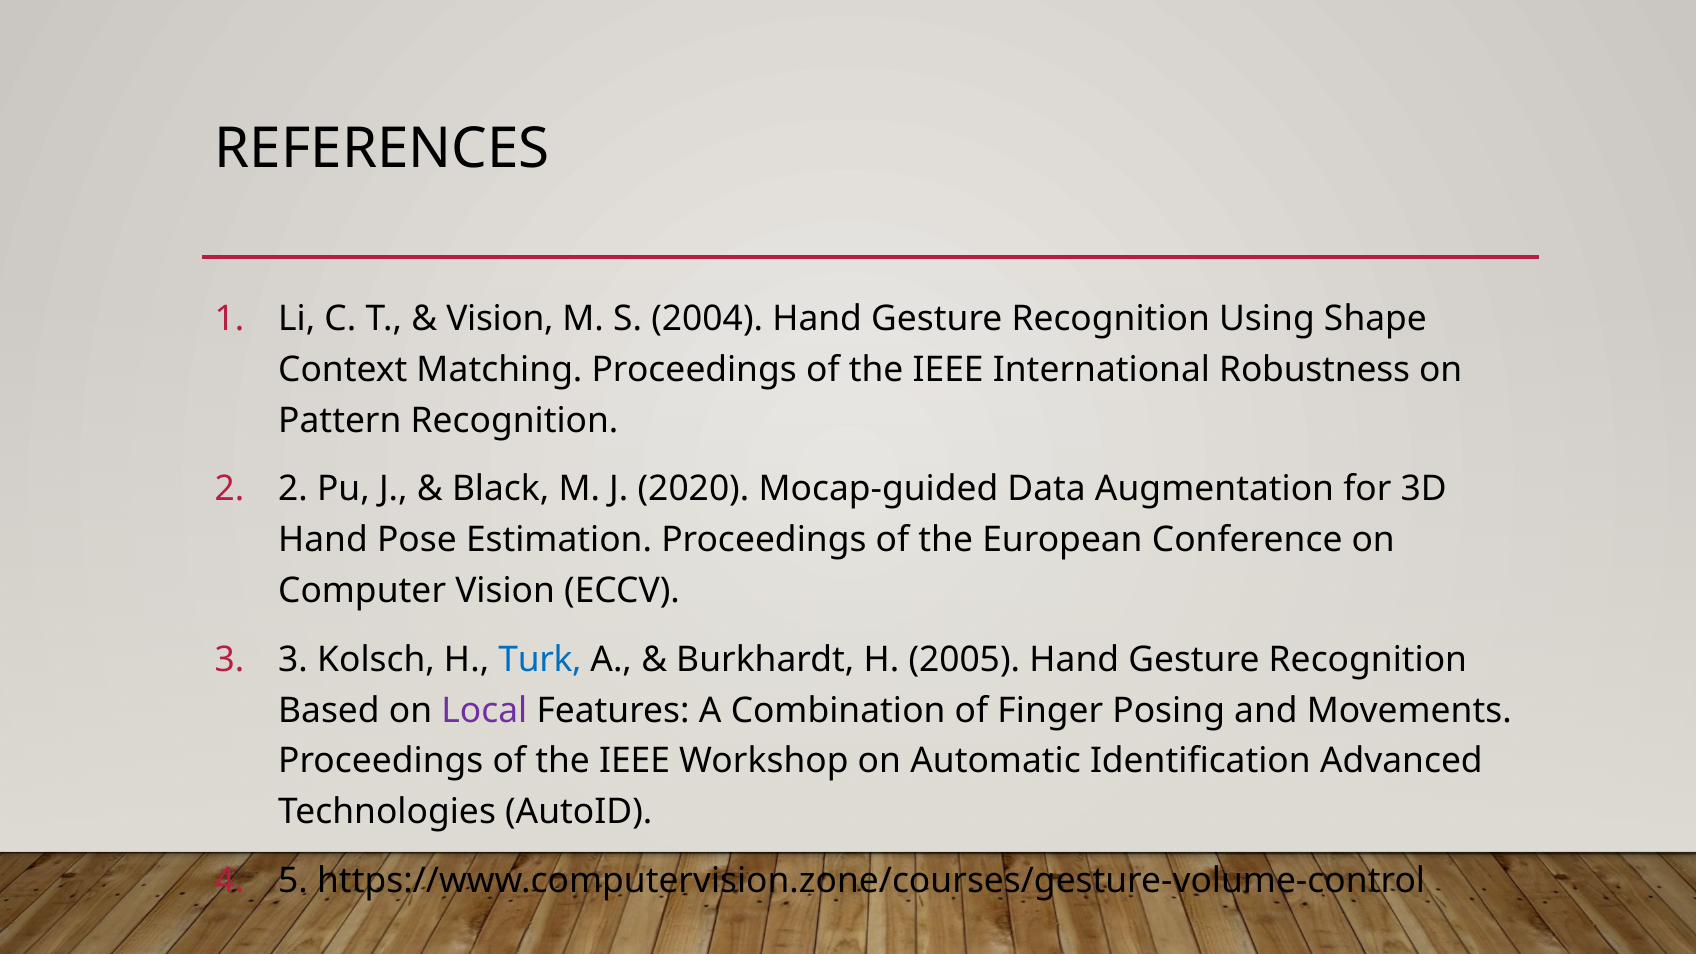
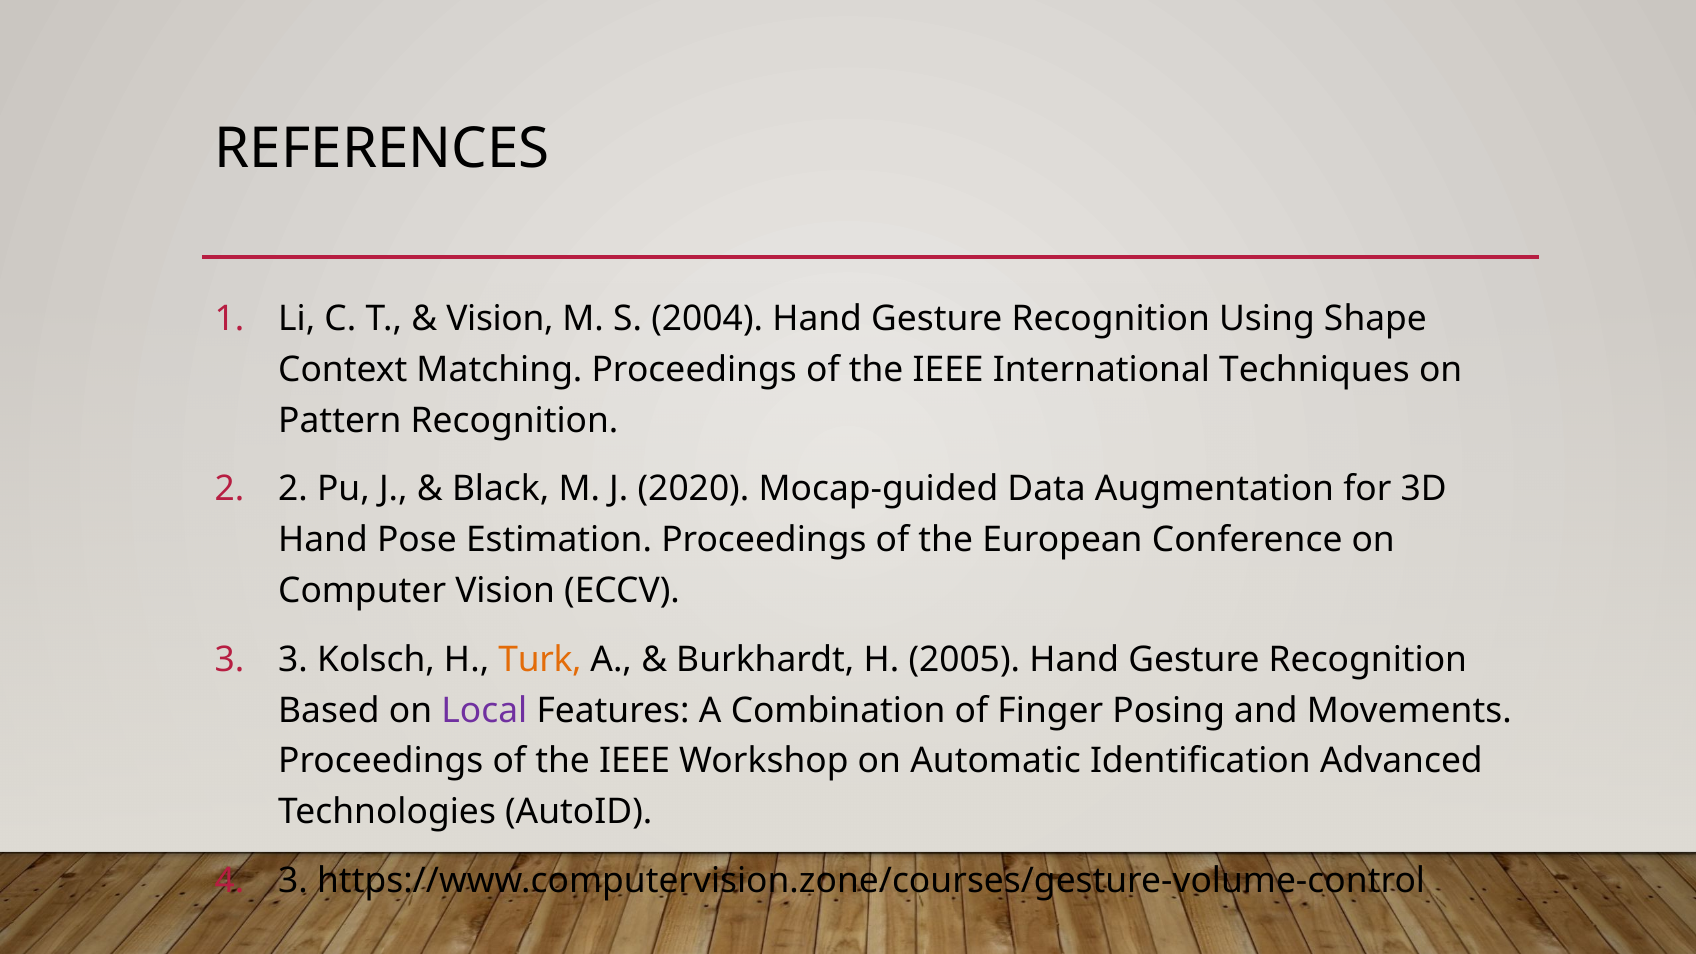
Robustness: Robustness -> Techniques (1314, 370)
Turk colour: blue -> orange (540, 660)
4 5: 5 -> 3 (293, 881)
